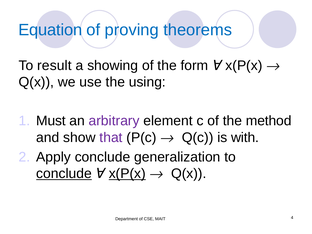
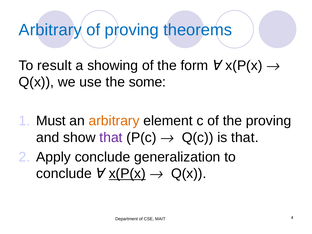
Equation: Equation -> Arbitrary (50, 30)
using: using -> some (147, 82)
arbitrary colour: purple -> orange (114, 121)
the method: method -> proving (269, 121)
is with: with -> that (245, 138)
conclude underline: present -> none (64, 174)
